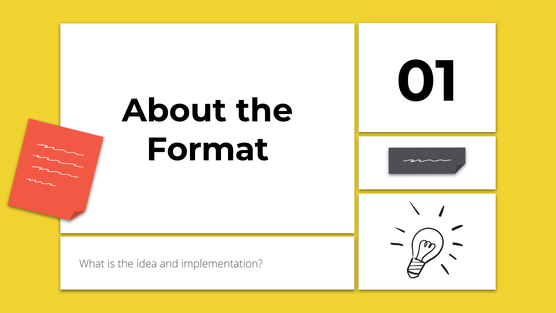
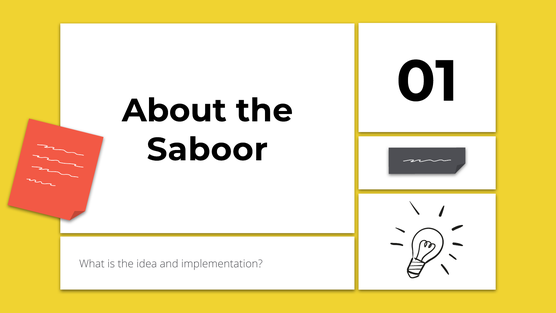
Format: Format -> Saboor (207, 149)
